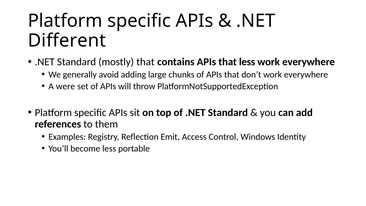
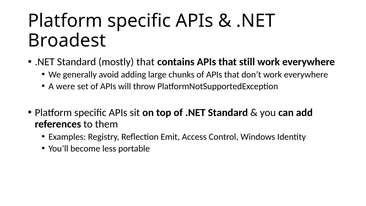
Different: Different -> Broadest (67, 41)
that less: less -> still (247, 62)
